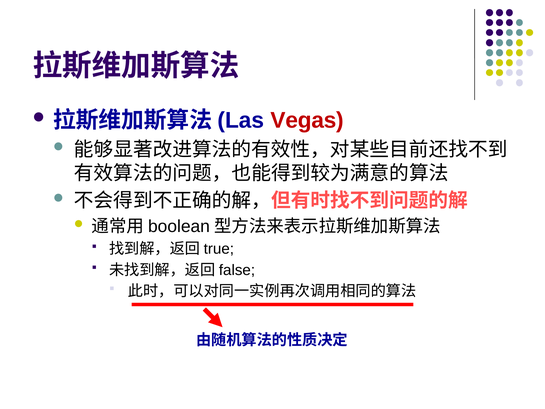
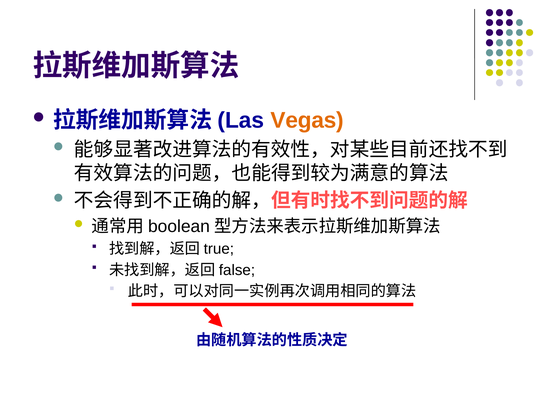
Vegas colour: red -> orange (307, 120)
